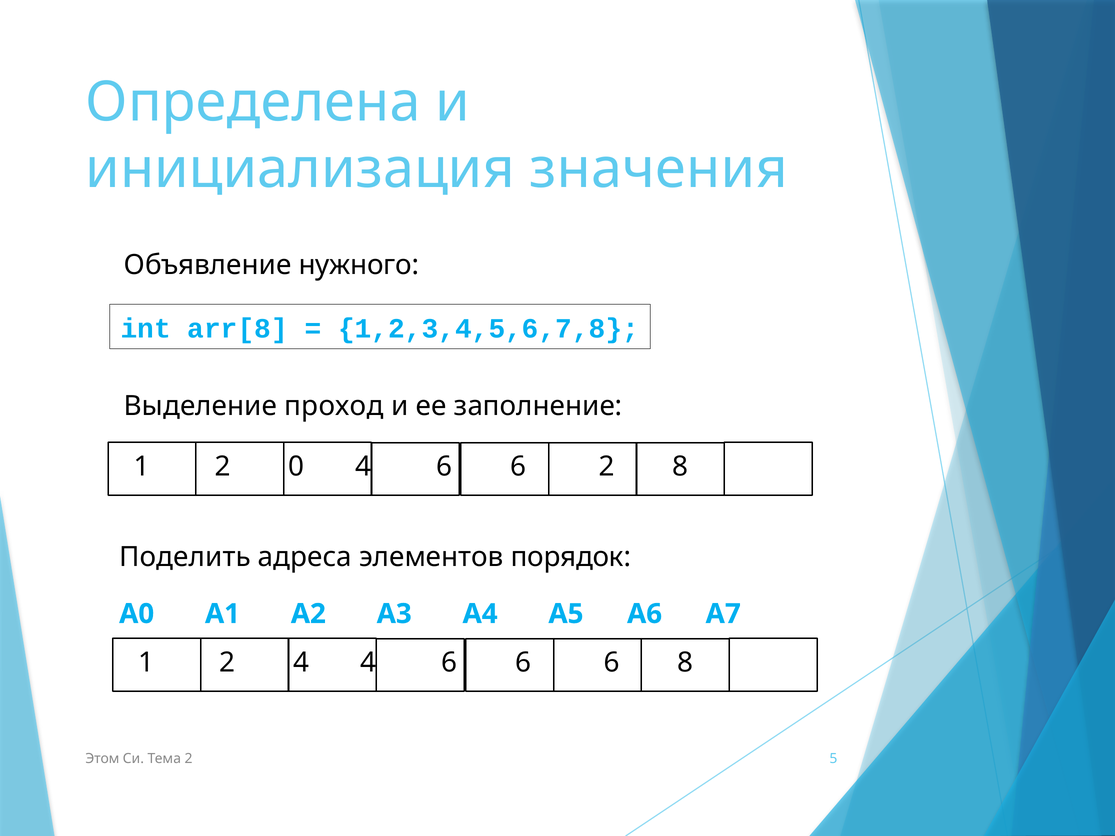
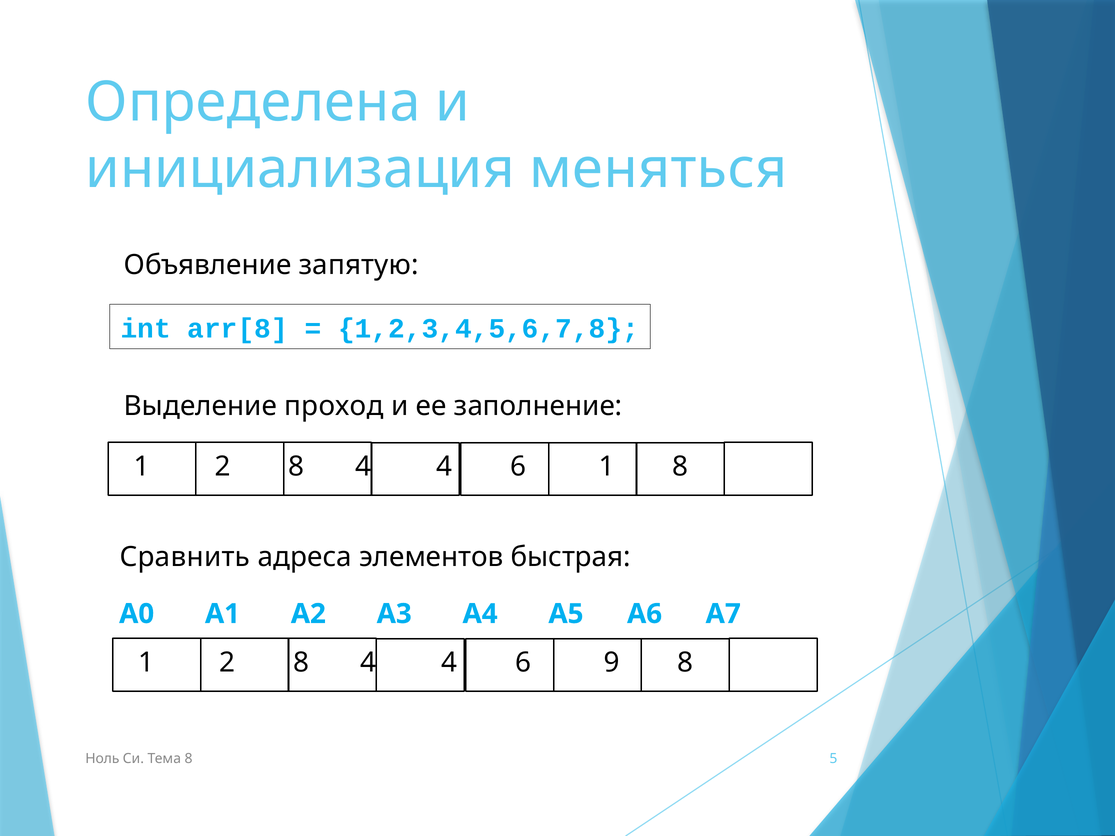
значения: значения -> меняться (658, 169)
нужного: нужного -> запятую (359, 265)
0: 0 -> 8 (296, 467)
6: 6 -> 4 (444, 467)
6 2: 2 -> 1 (607, 467)
Поделить: Поделить -> Сравнить (185, 557)
порядок: порядок -> быстрая (571, 557)
4: 4 -> 8 (301, 663)
6: 6 -> 4 (449, 663)
6: 6 -> 9 (612, 663)
Этом: Этом -> Ноль (102, 759)
Тема 2: 2 -> 8 (189, 759)
